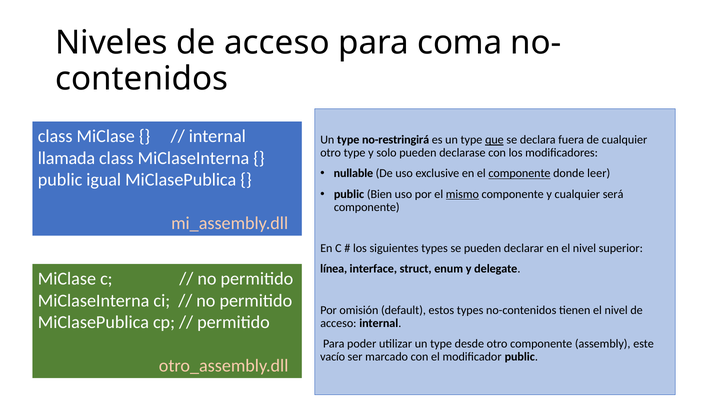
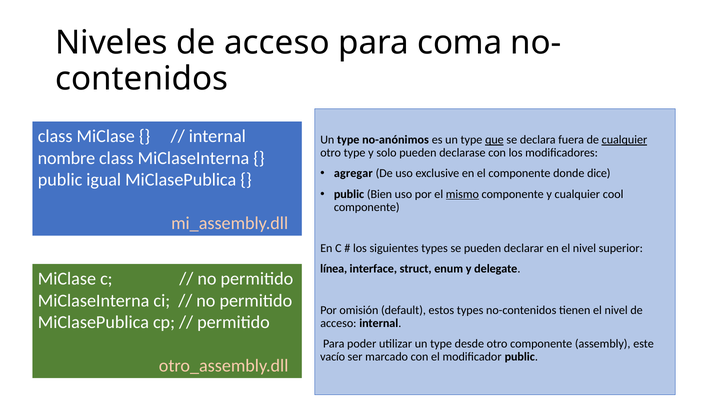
no-restringirá: no-restringirá -> no-anónimos (395, 140)
cualquier underline: none -> present (624, 140)
llamada: llamada -> nombre (66, 158)
nullable: nullable -> agregar (353, 173)
componente underline: present -> none (519, 173)
leer: leer -> dice (599, 173)
será: será -> cool (613, 194)
